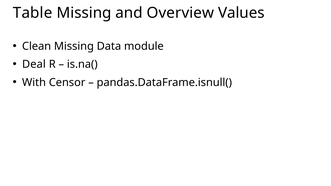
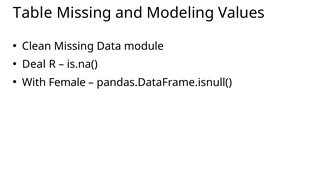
Overview: Overview -> Modeling (180, 13)
Censor: Censor -> Female (67, 82)
